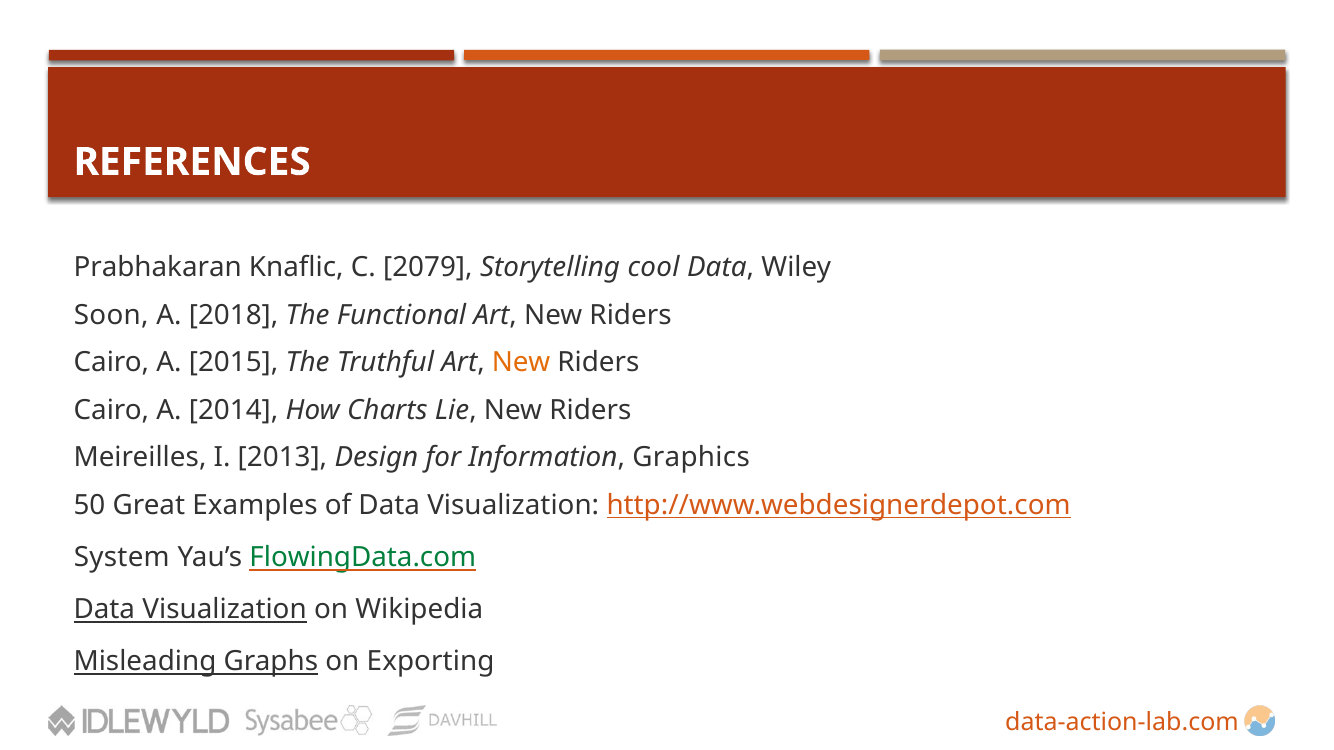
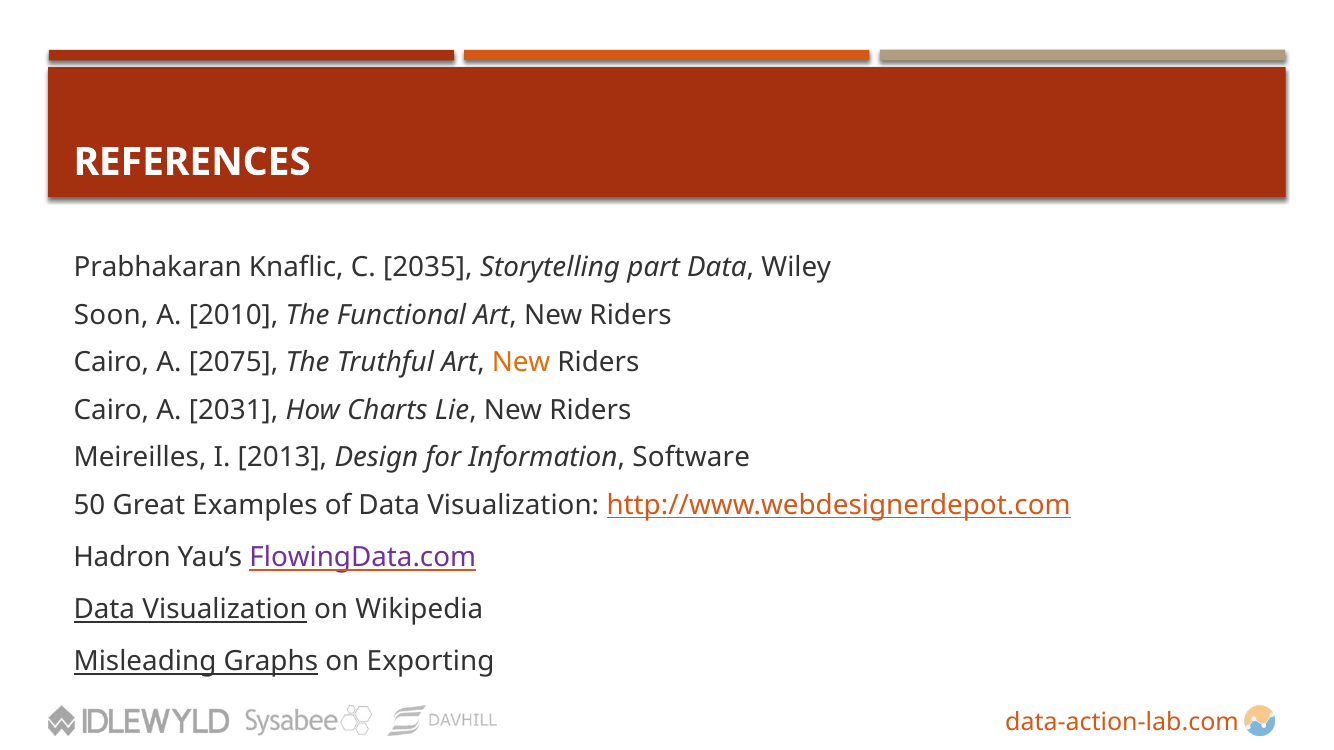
2079: 2079 -> 2035 (428, 268)
cool: cool -> part (654, 268)
2018: 2018 -> 2010 (234, 315)
2015: 2015 -> 2075 (234, 363)
2014: 2014 -> 2031 (234, 410)
Graphics: Graphics -> Software (691, 458)
System: System -> Hadron (122, 557)
FlowingData.com colour: green -> purple (363, 557)
